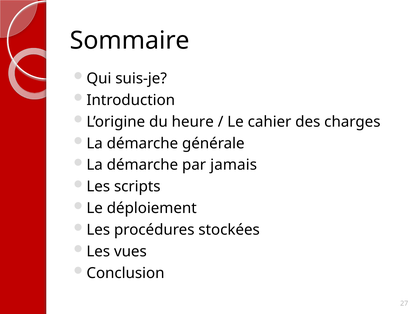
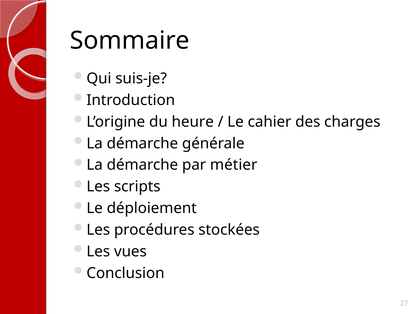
jamais: jamais -> métier (234, 165)
